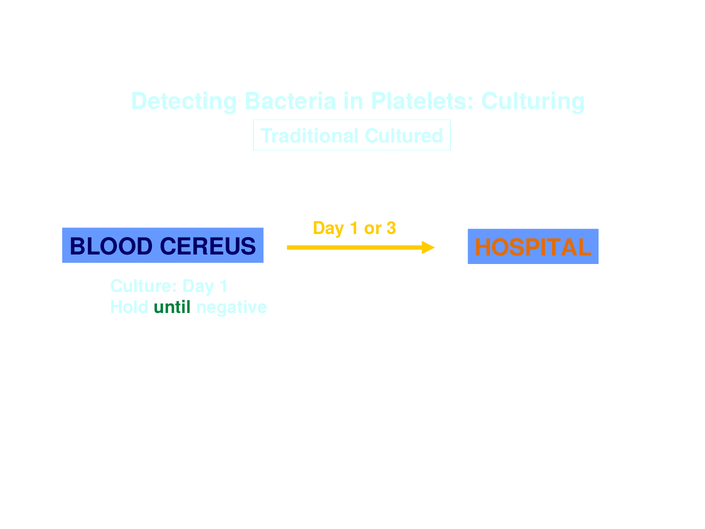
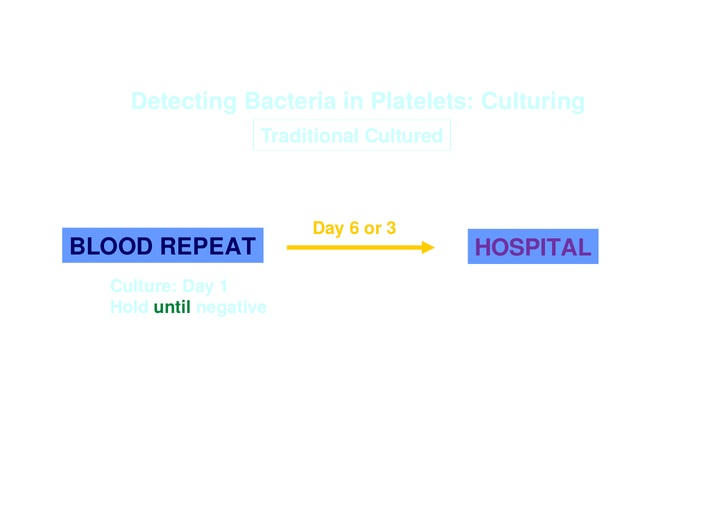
1: 1 -> 6 (354, 228)
CEREUS: CEREUS -> REPEAT (208, 247)
HOSPITAL colour: orange -> purple (533, 248)
